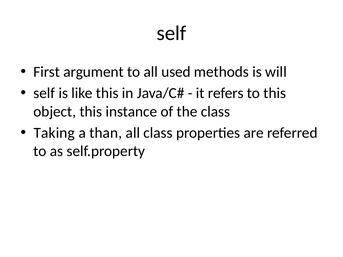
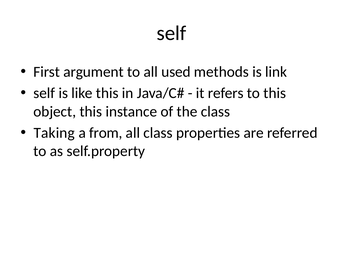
will: will -> link (276, 72)
than: than -> from (106, 133)
